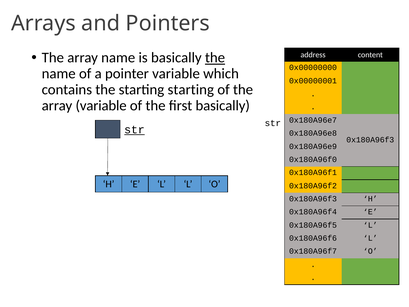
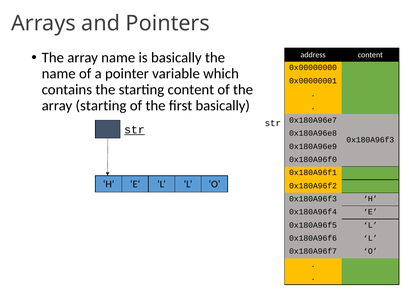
the underline: present -> none (215, 58)
starting starting: starting -> content (191, 90)
array variable: variable -> starting (101, 106)
